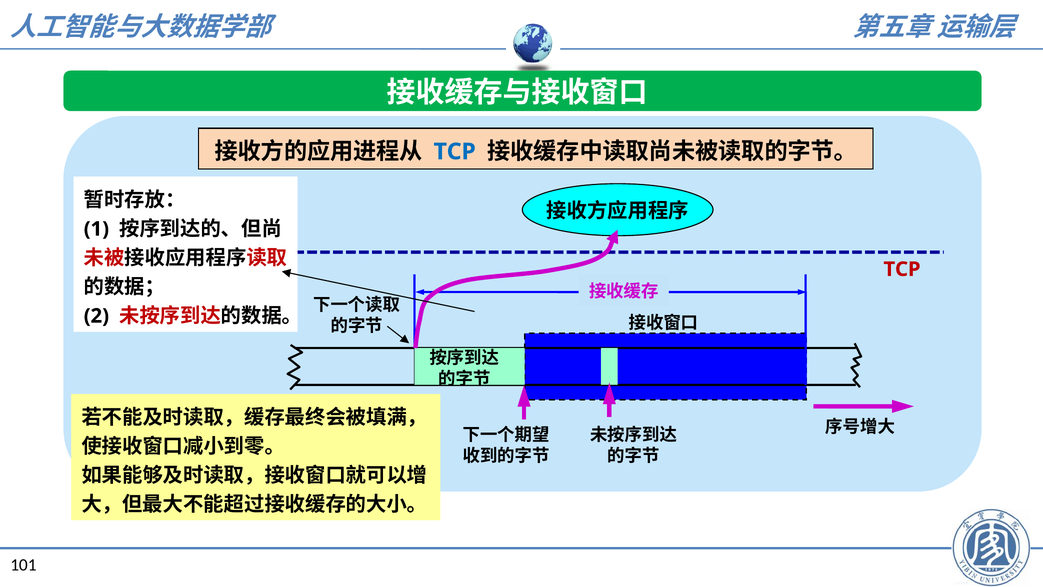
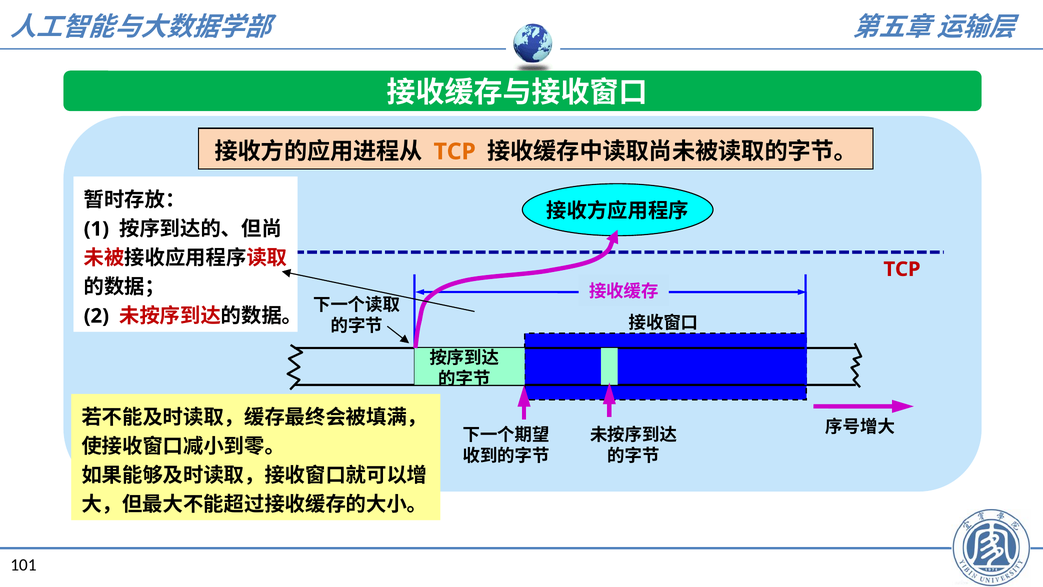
TCP colour: blue -> orange (455, 152)
